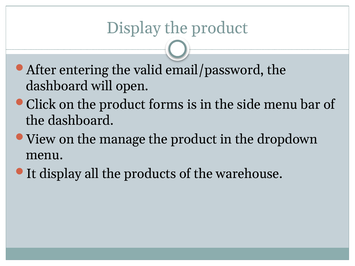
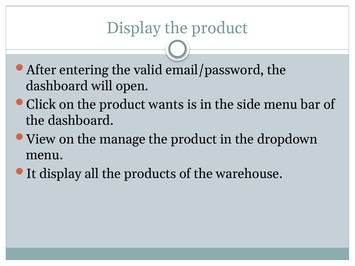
forms: forms -> wants (166, 105)
